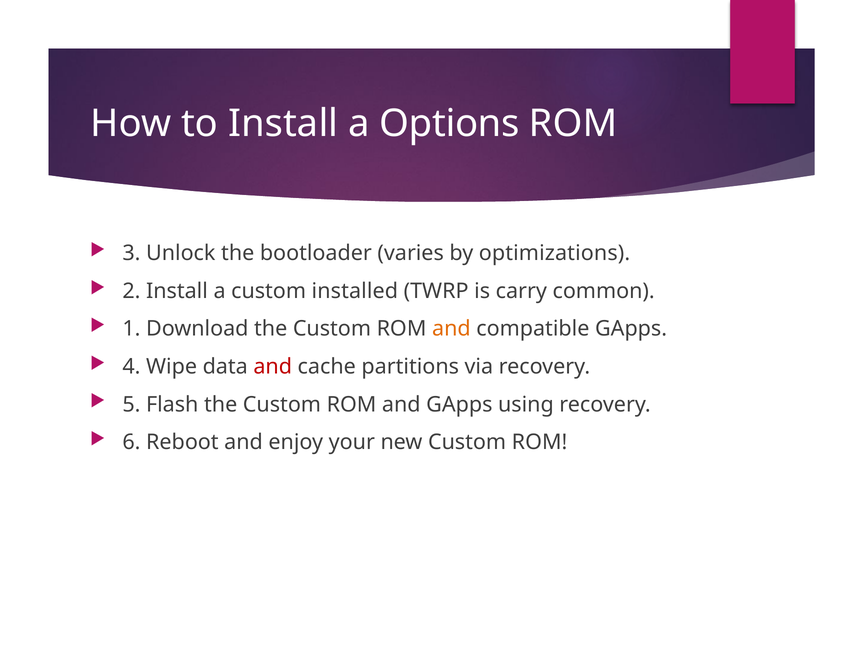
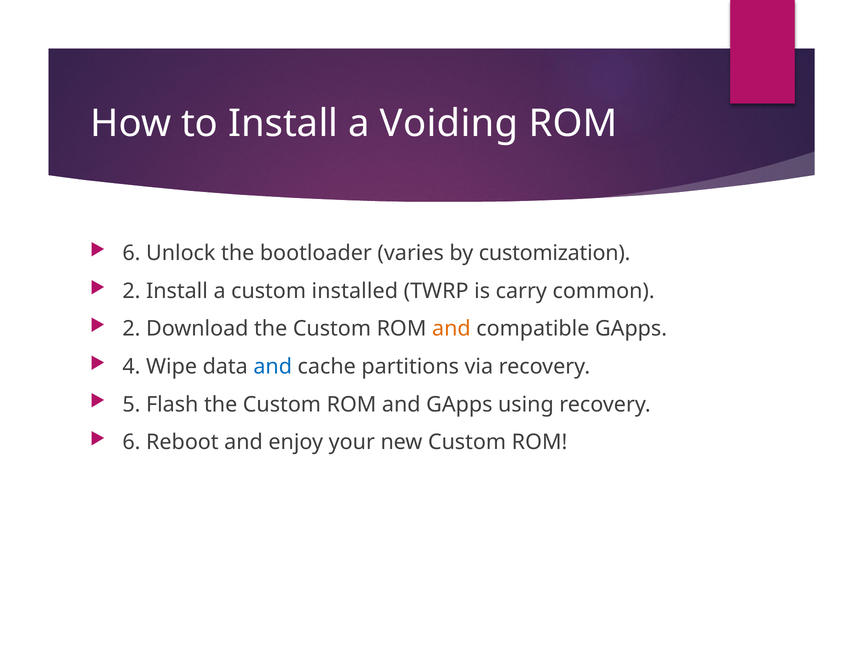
Options: Options -> Voiding (449, 124)
3: 3 -> 6 (131, 253)
optimizations: optimizations -> customization (555, 253)
1: 1 -> 2 (131, 329)
and colour: red -> blue (273, 367)
